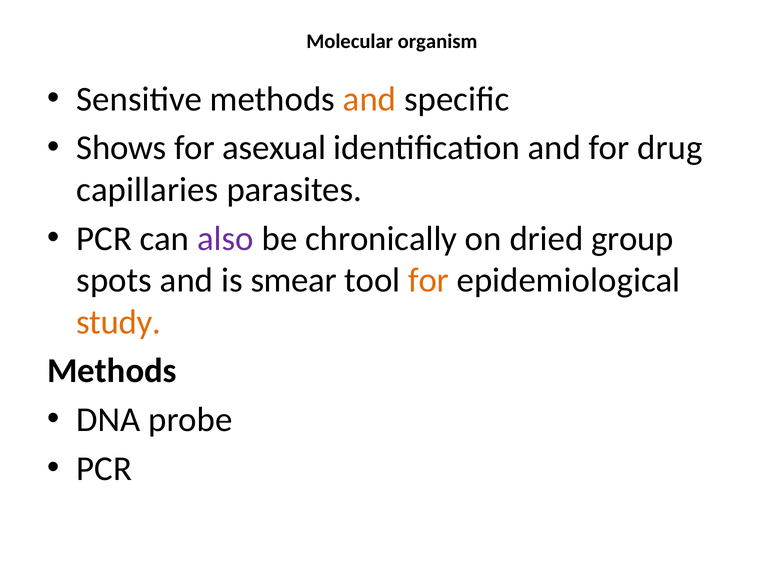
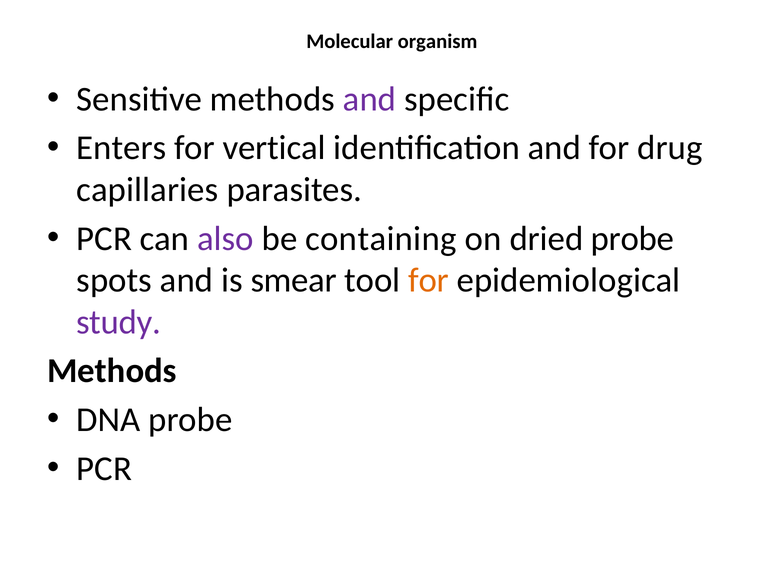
and colour: orange -> purple (370, 99)
Shows: Shows -> Enters (121, 148)
asexual: asexual -> vertical (274, 148)
chronically: chronically -> containing (381, 239)
dried group: group -> probe (632, 239)
study colour: orange -> purple (118, 322)
